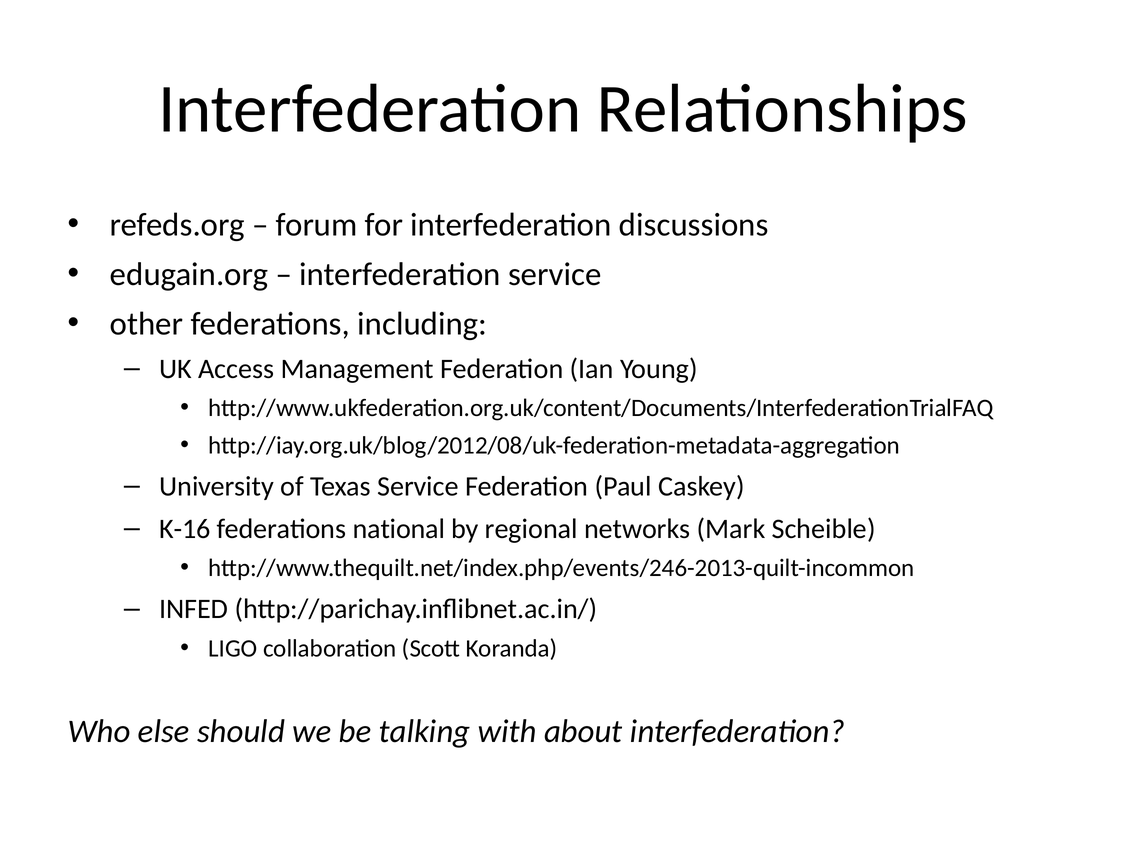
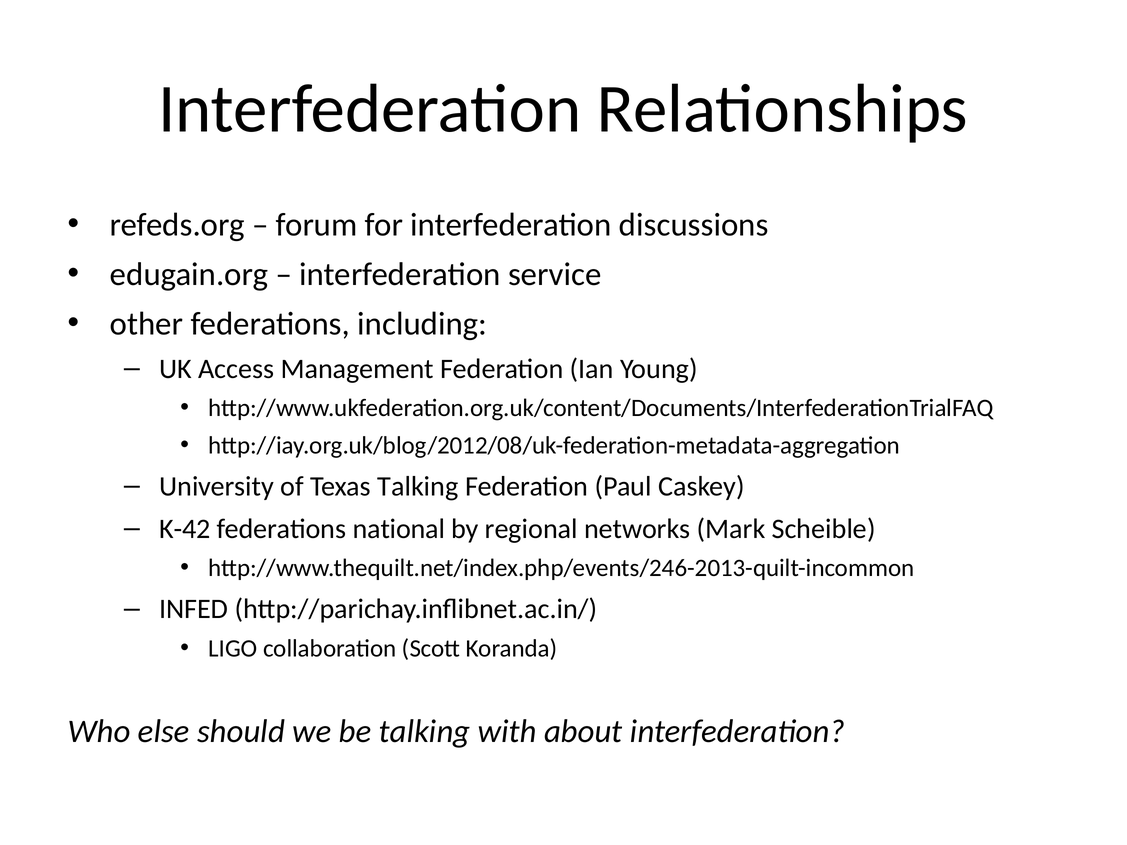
Texas Service: Service -> Talking (418, 487)
K-16: K-16 -> K-42 (185, 529)
